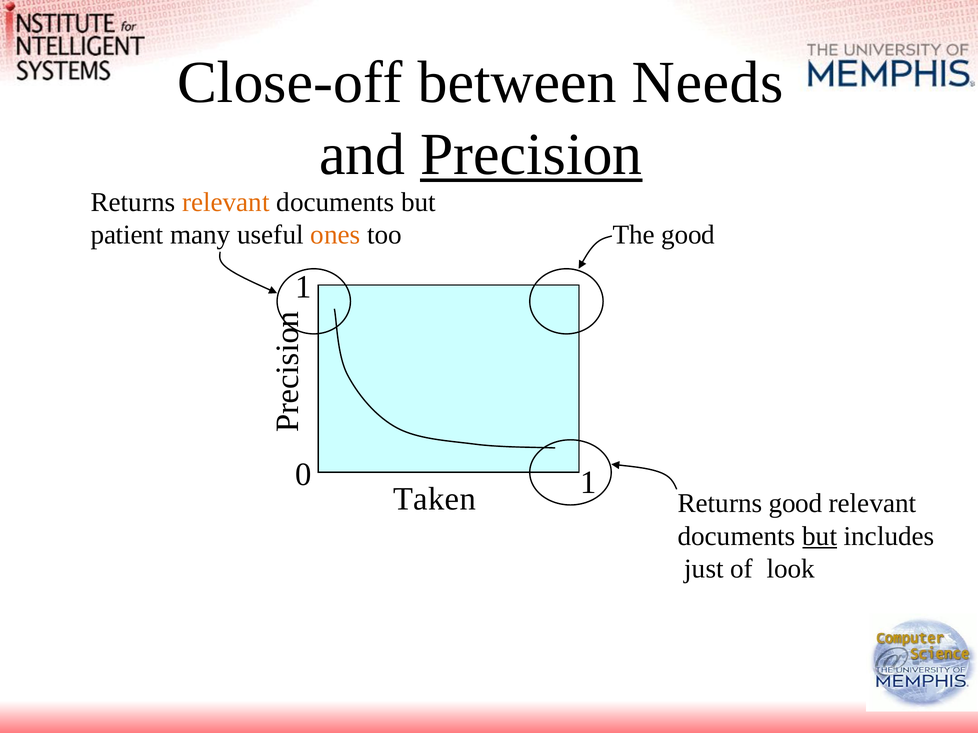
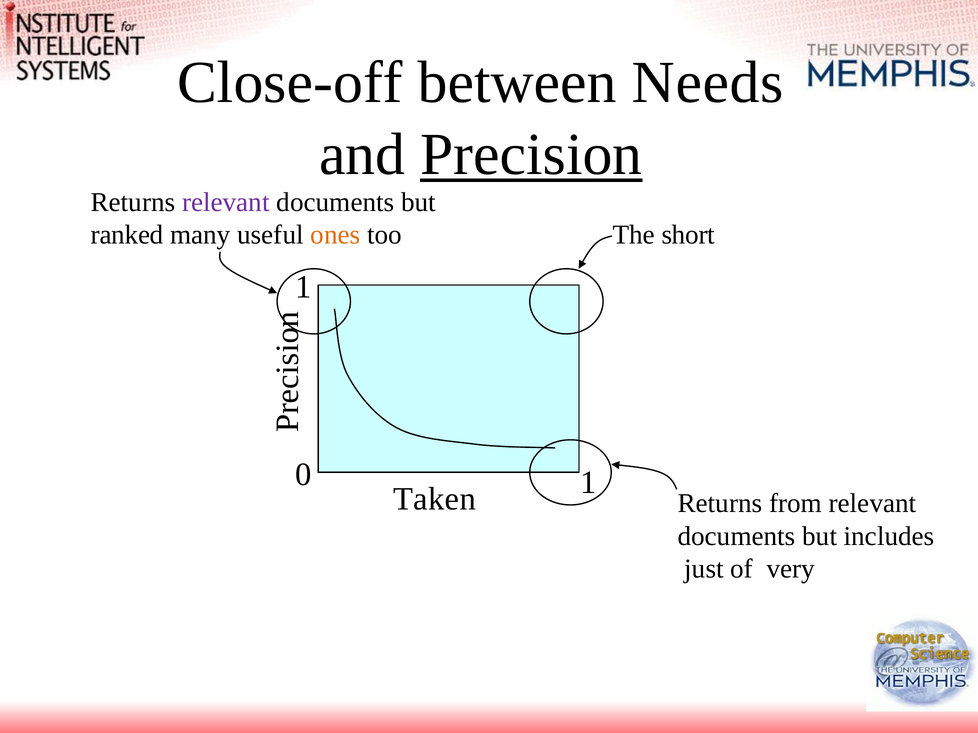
relevant colour: orange -> purple (226, 202)
patient: patient -> ranked (127, 235)
The good: good -> short (688, 235)
Returns good: good -> from (795, 504)
but underline: present -> none (820, 536)
look: look -> very (791, 569)
